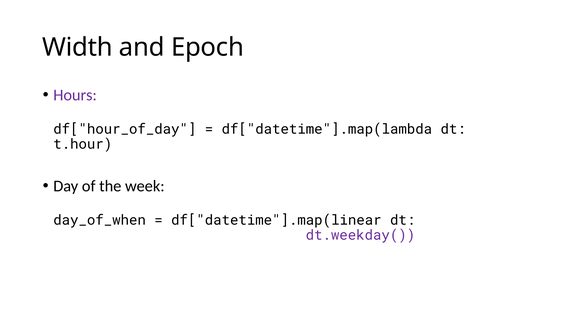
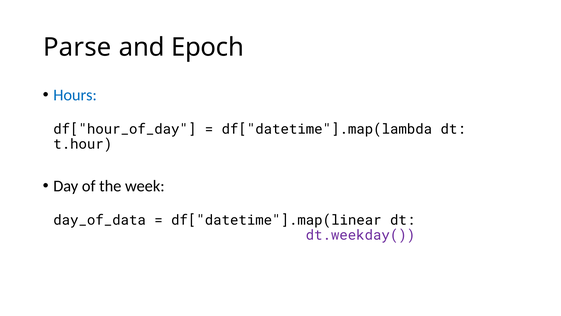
Width: Width -> Parse (77, 47)
Hours colour: purple -> blue (75, 95)
day_of_when: day_of_when -> day_of_data (100, 220)
